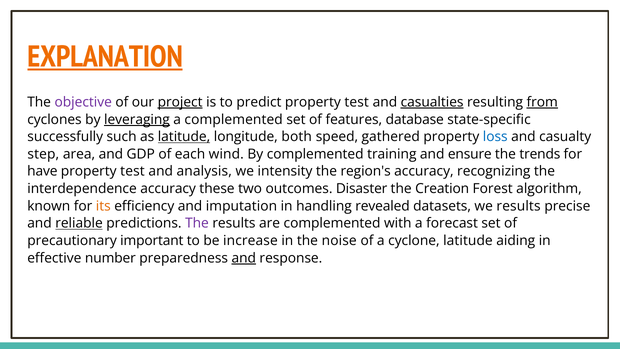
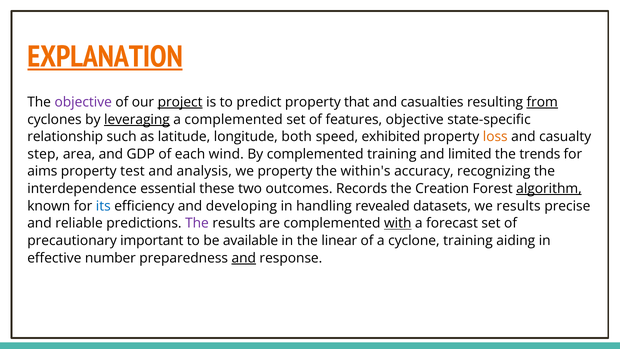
predict property test: test -> that (357, 102)
casualties underline: present -> none (432, 102)
features database: database -> objective (415, 119)
successfully: successfully -> relationship (65, 137)
latitude underline: present -> none (184, 137)
gathered: gathered -> exhibited (391, 137)
loss colour: blue -> orange (495, 137)
ensure: ensure -> limited (470, 154)
have: have -> aims (42, 171)
we intensity: intensity -> property (285, 171)
region's: region's -> within's (366, 171)
interdependence accuracy: accuracy -> essential (168, 189)
Disaster: Disaster -> Records (362, 189)
algorithm underline: none -> present (549, 189)
its colour: orange -> blue (103, 206)
imputation: imputation -> developing (241, 206)
reliable underline: present -> none (79, 223)
with underline: none -> present (398, 223)
increase: increase -> available (251, 241)
noise: noise -> linear (339, 241)
cyclone latitude: latitude -> training (468, 241)
